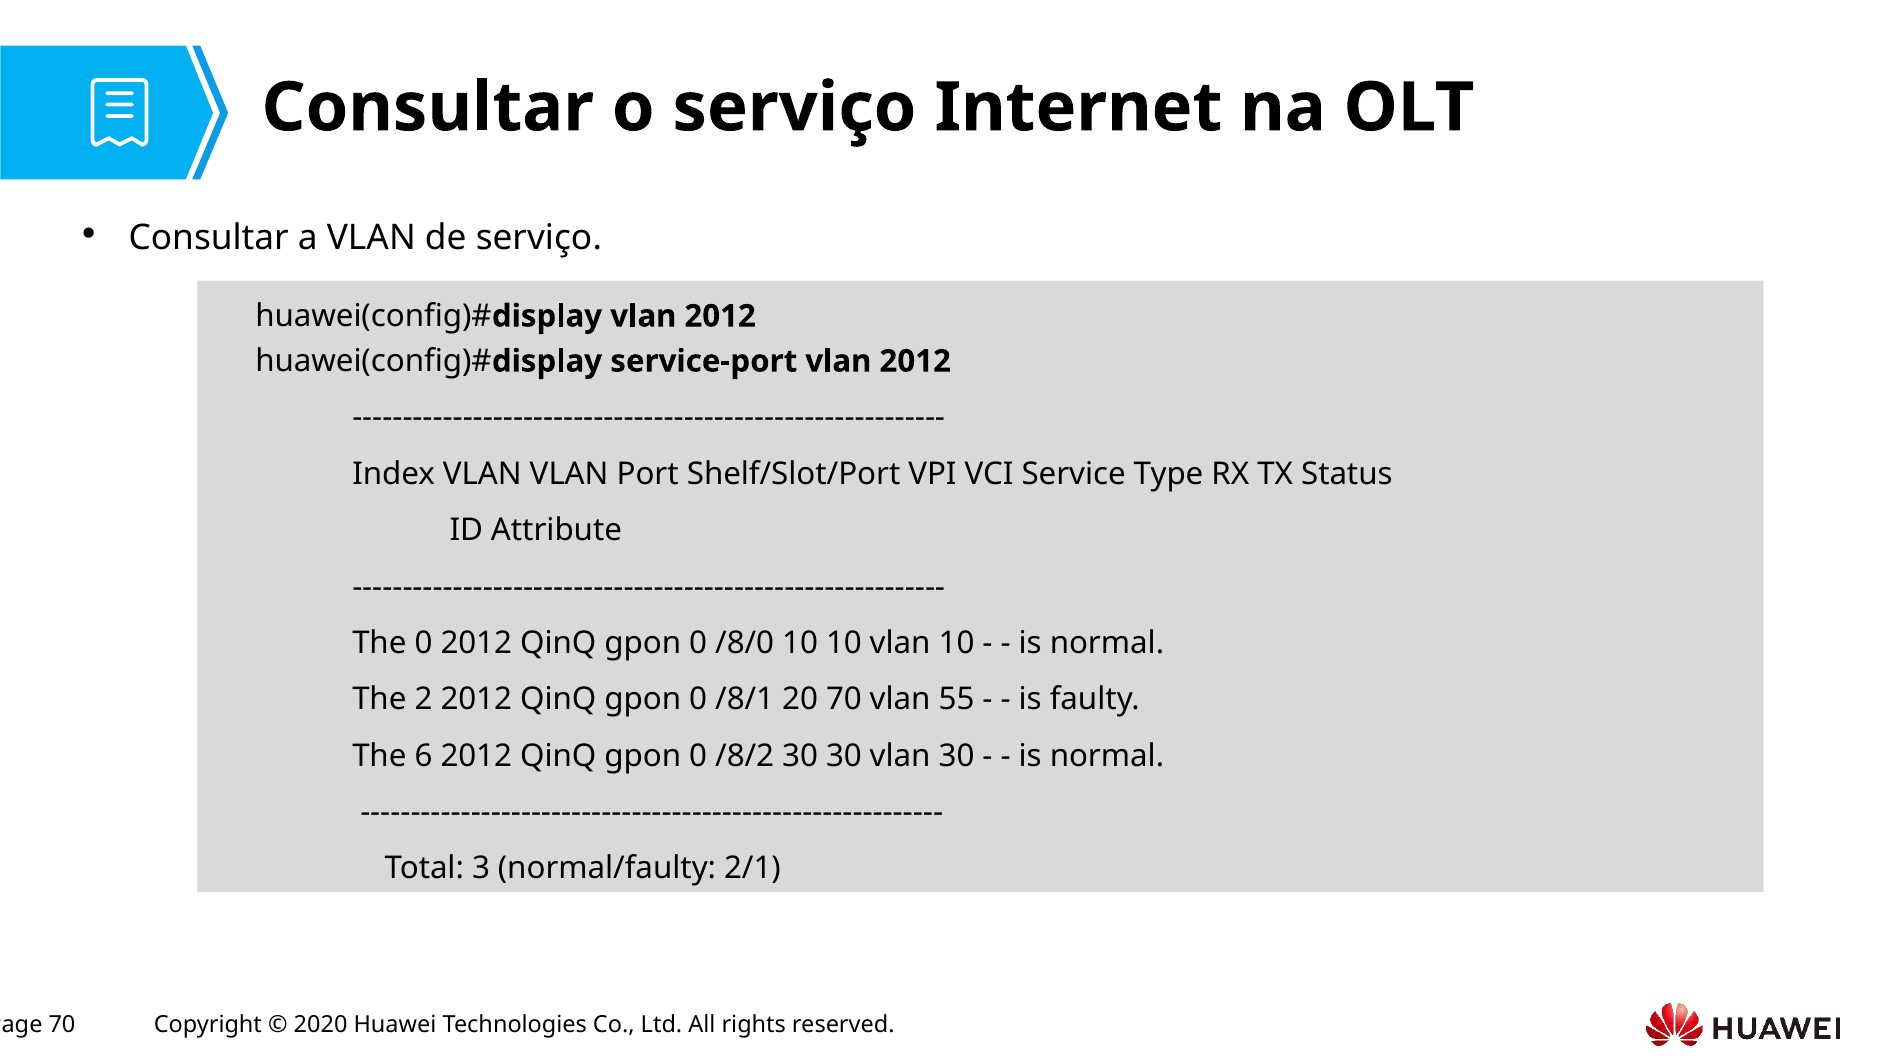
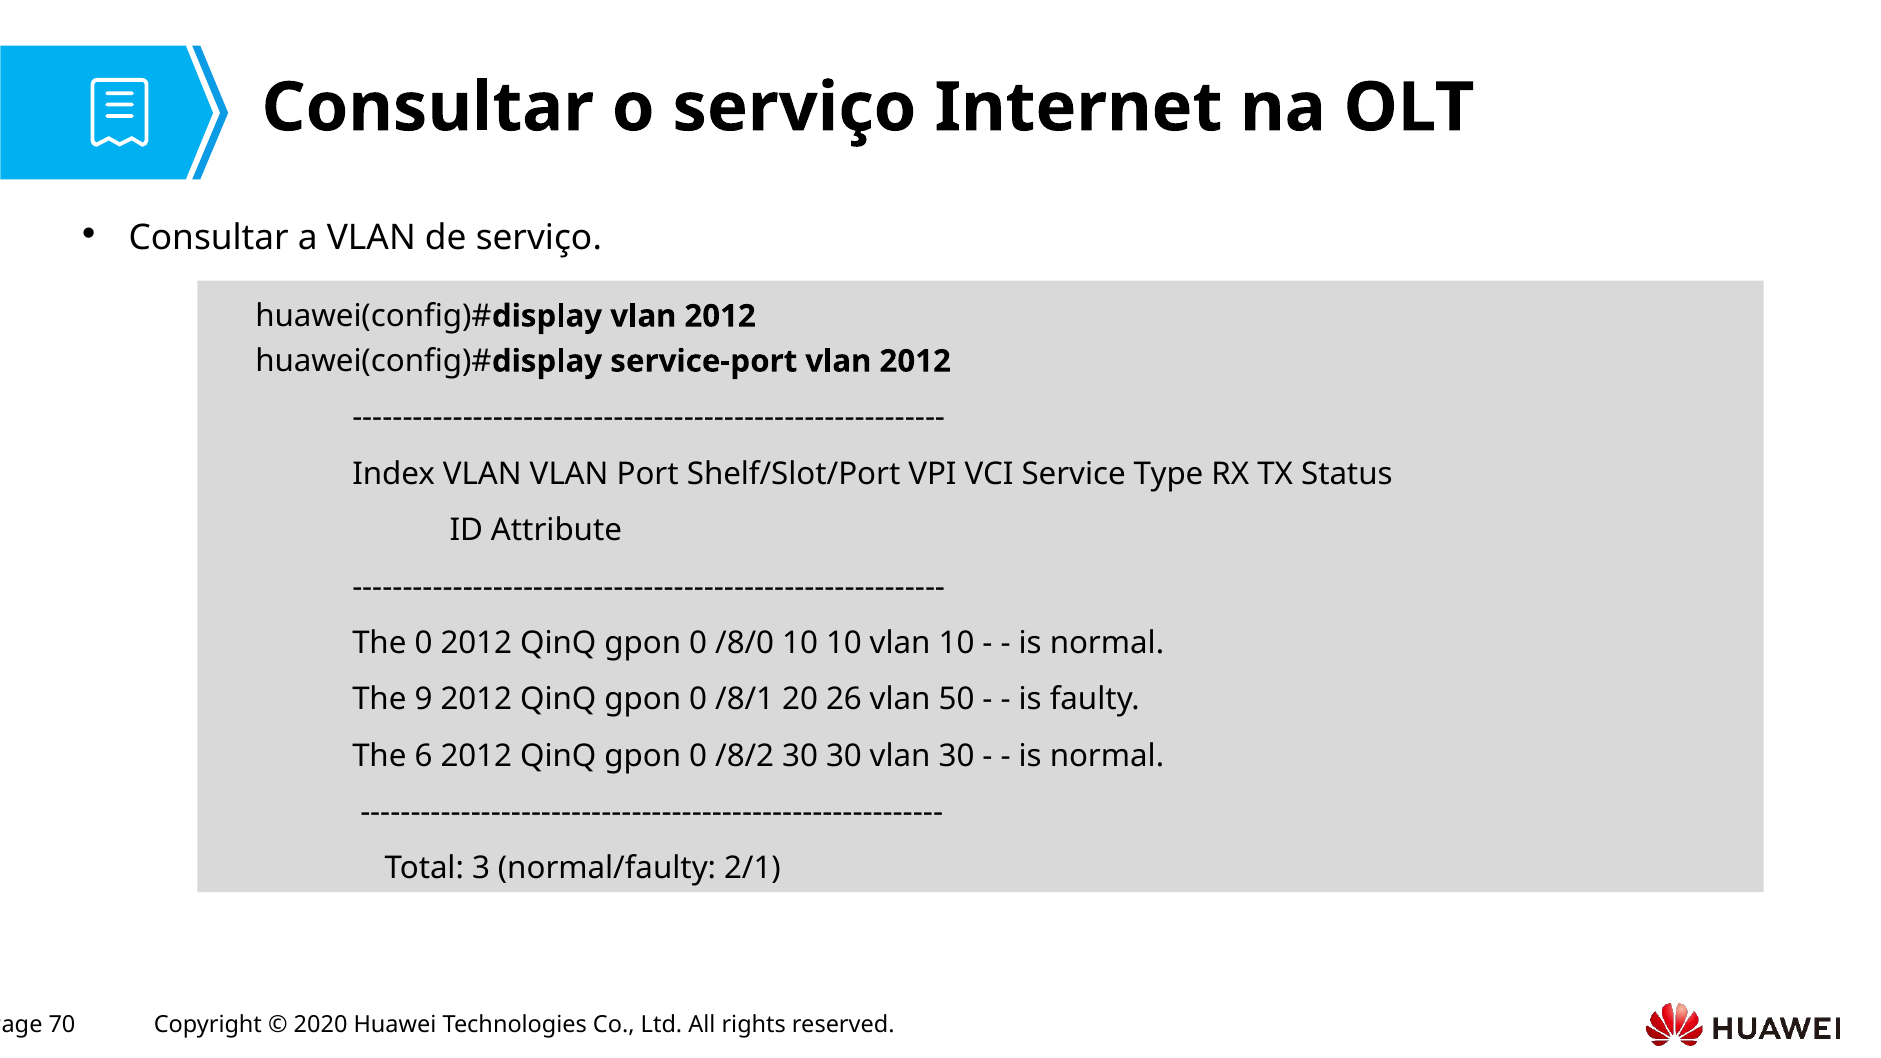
2: 2 -> 9 (423, 700)
20 70: 70 -> 26 (844, 700)
55: 55 -> 50 (957, 700)
